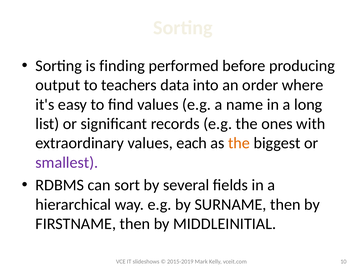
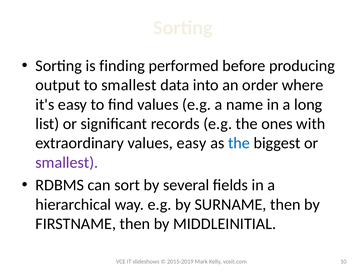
to teachers: teachers -> smallest (129, 85)
values each: each -> easy (192, 143)
the colour: orange -> blue (239, 143)
